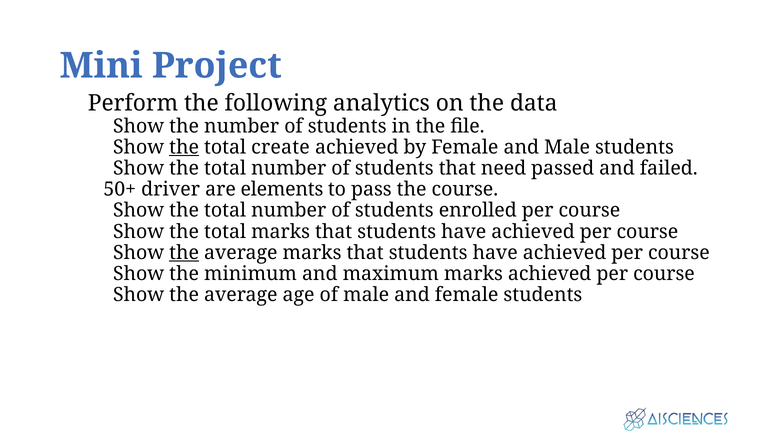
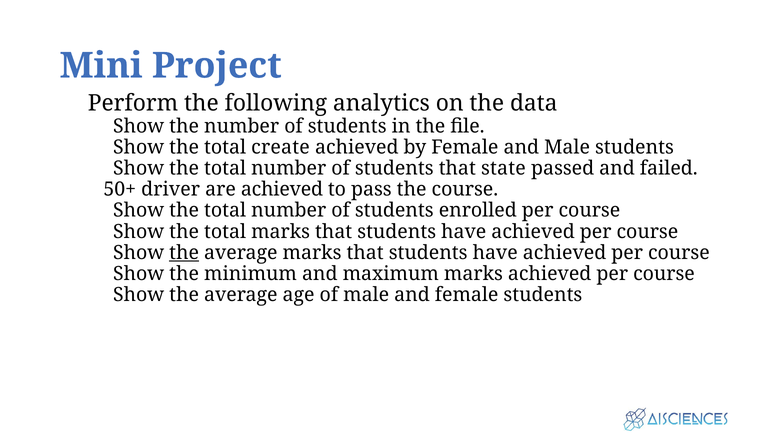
the underline: present -> none (184, 147)
need: need -> state (503, 168)
are elements: elements -> achieved (282, 189)
